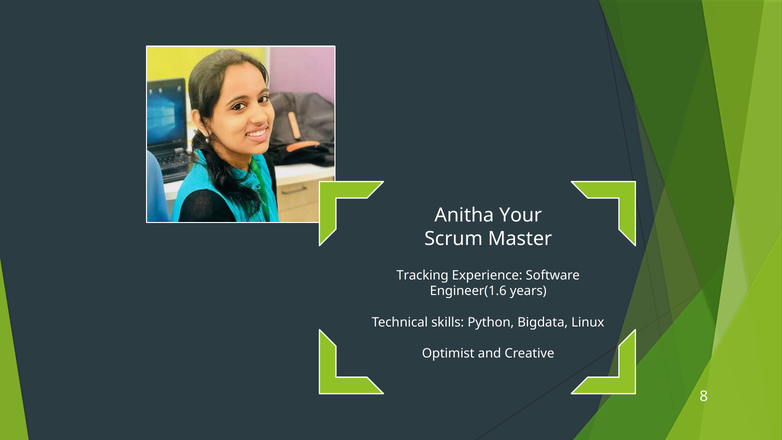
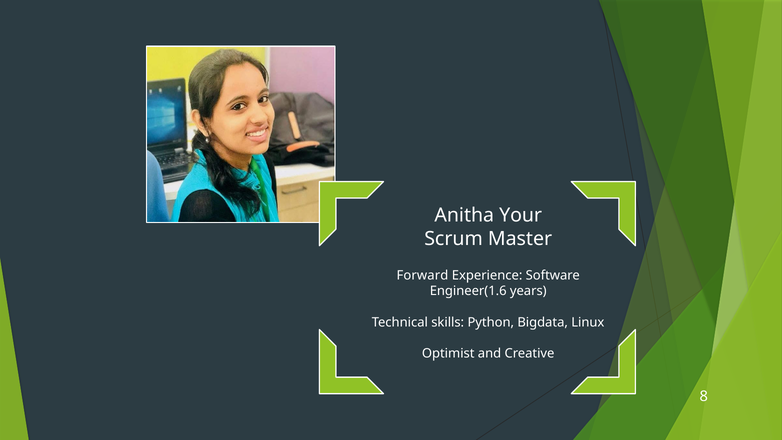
Tracking: Tracking -> Forward (422, 275)
